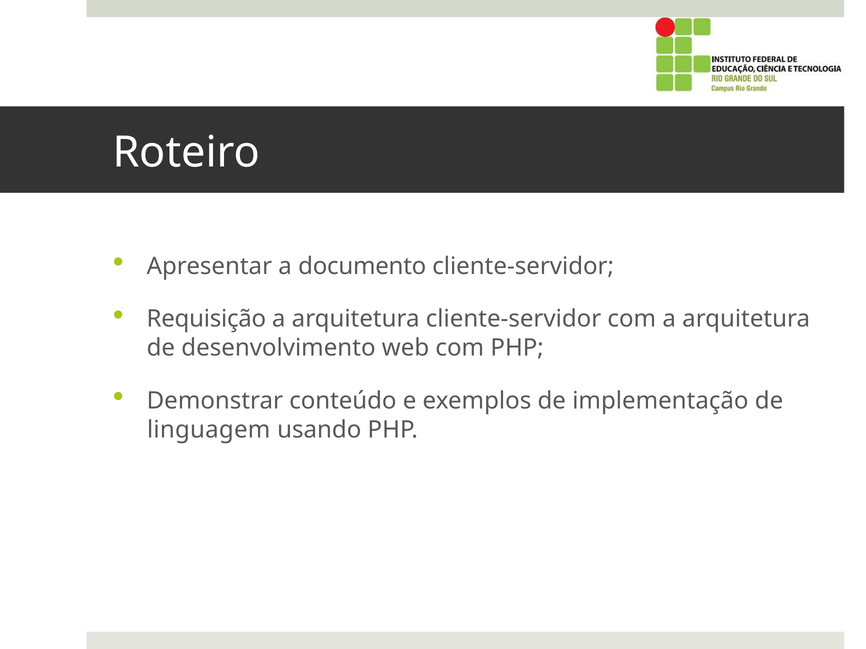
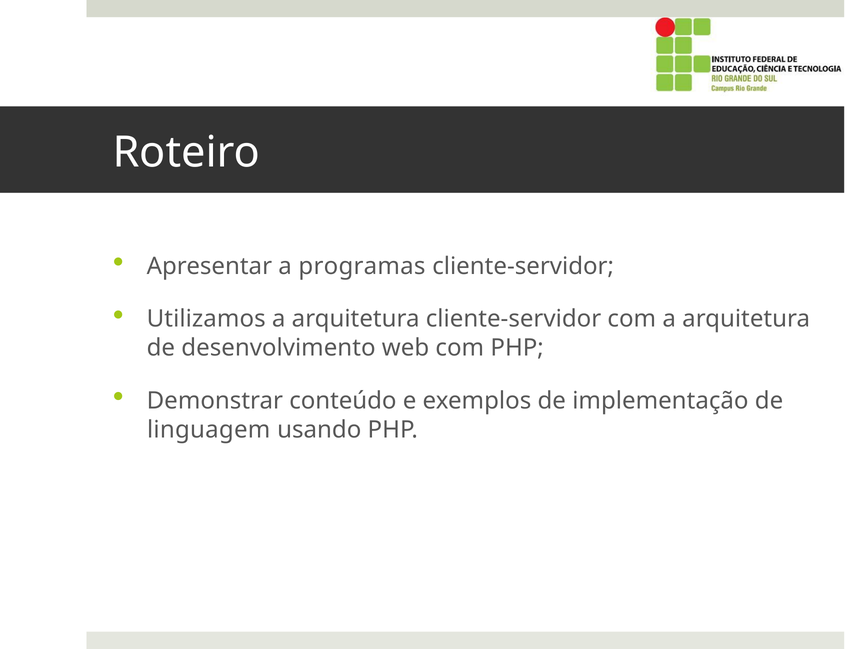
documento: documento -> programas (362, 266)
Requisição: Requisição -> Utilizamos (206, 319)
